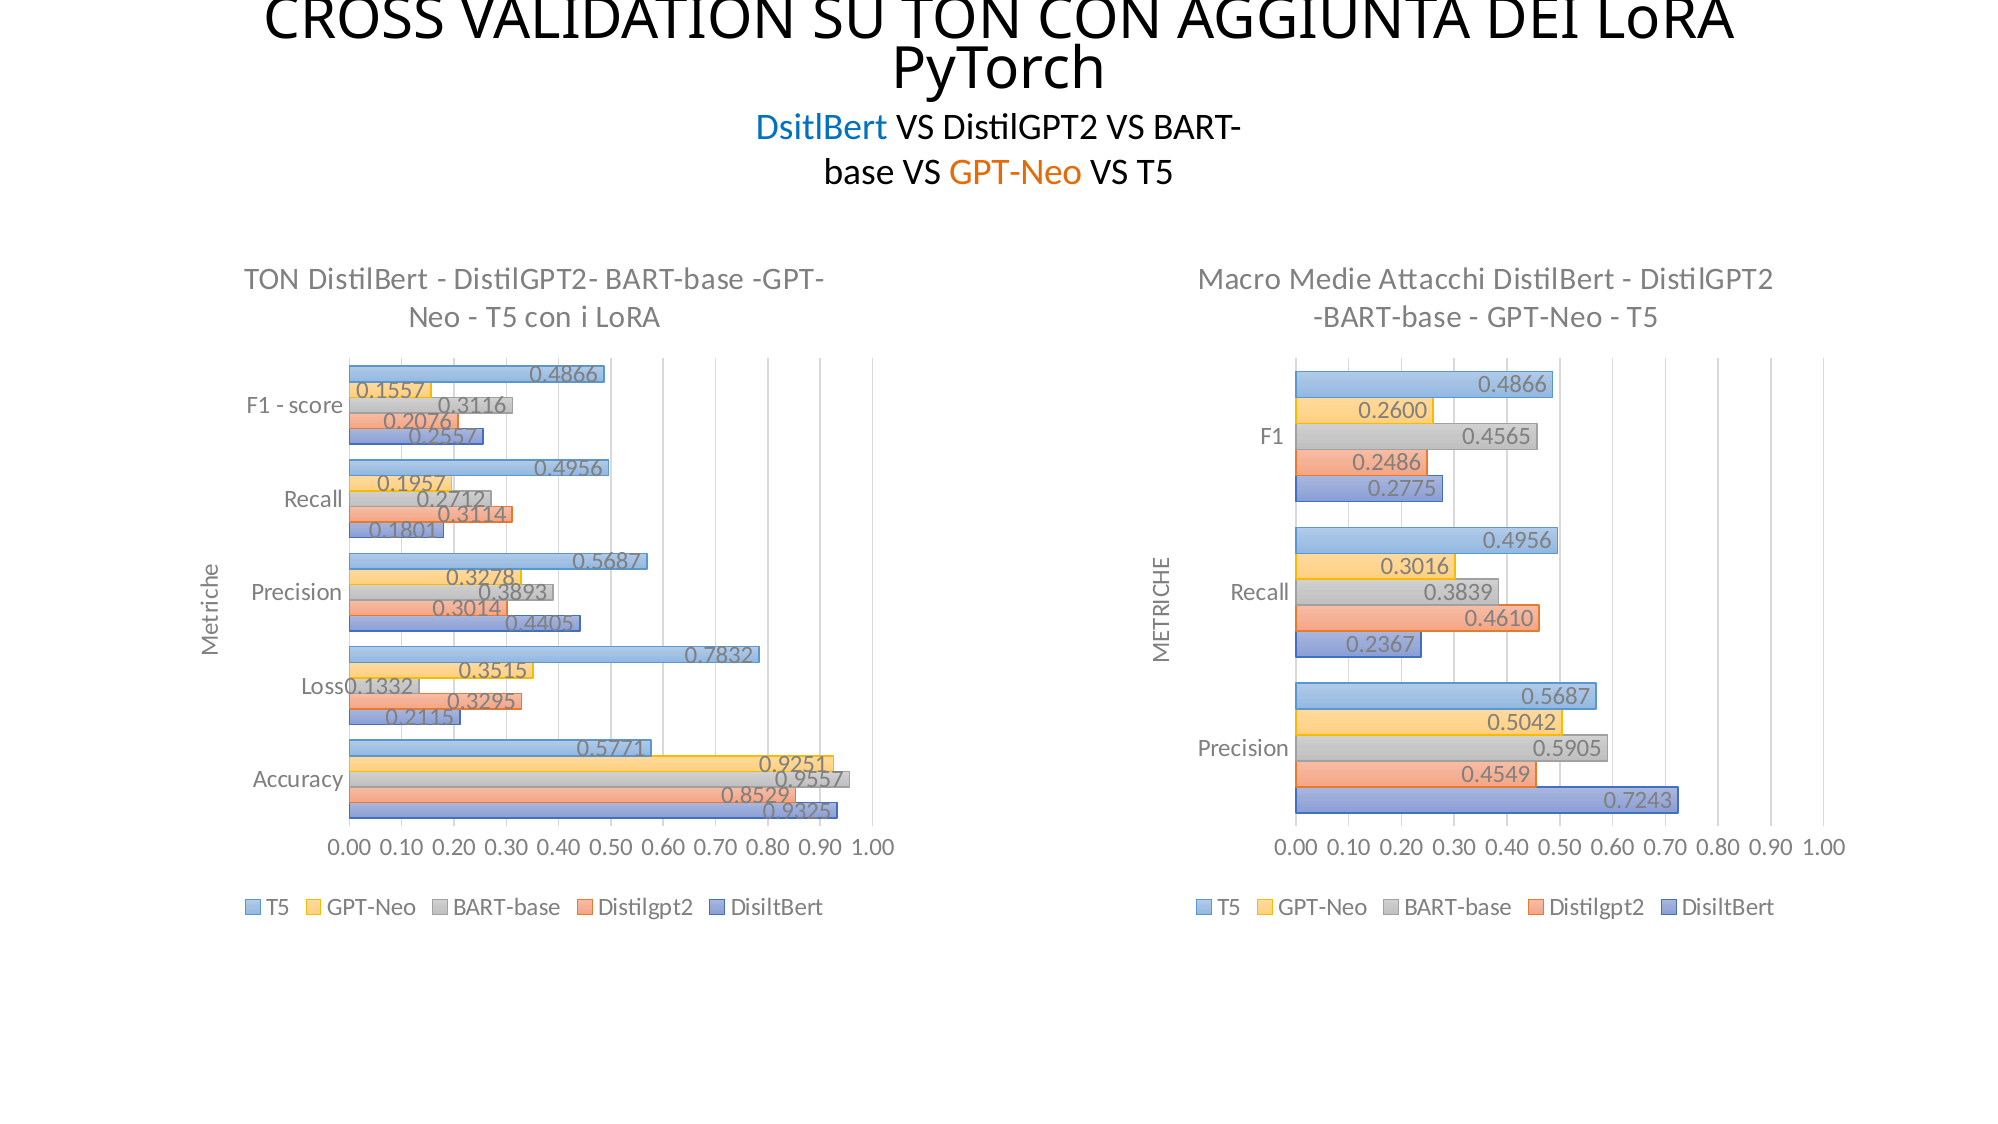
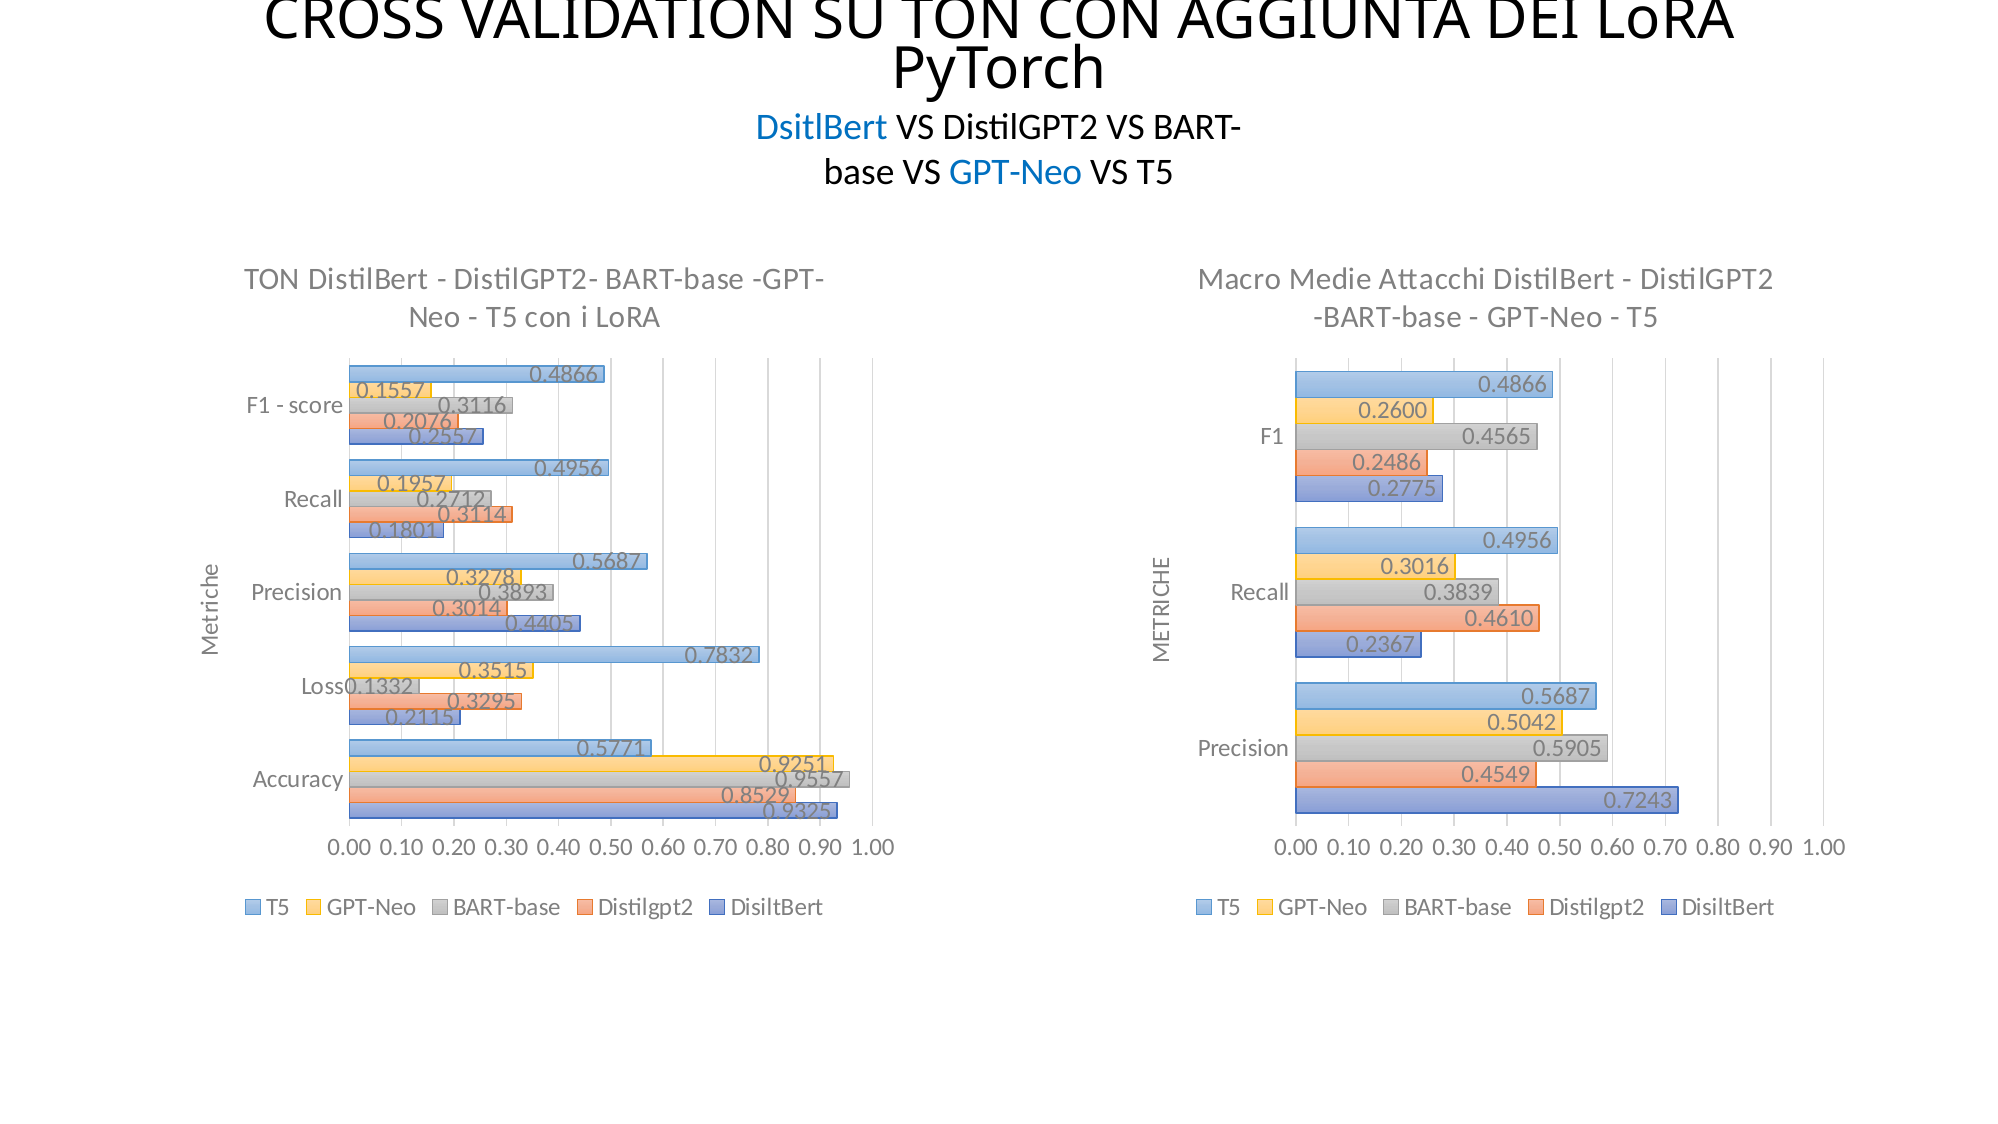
GPT-Neo colour: orange -> blue (1016, 172)
